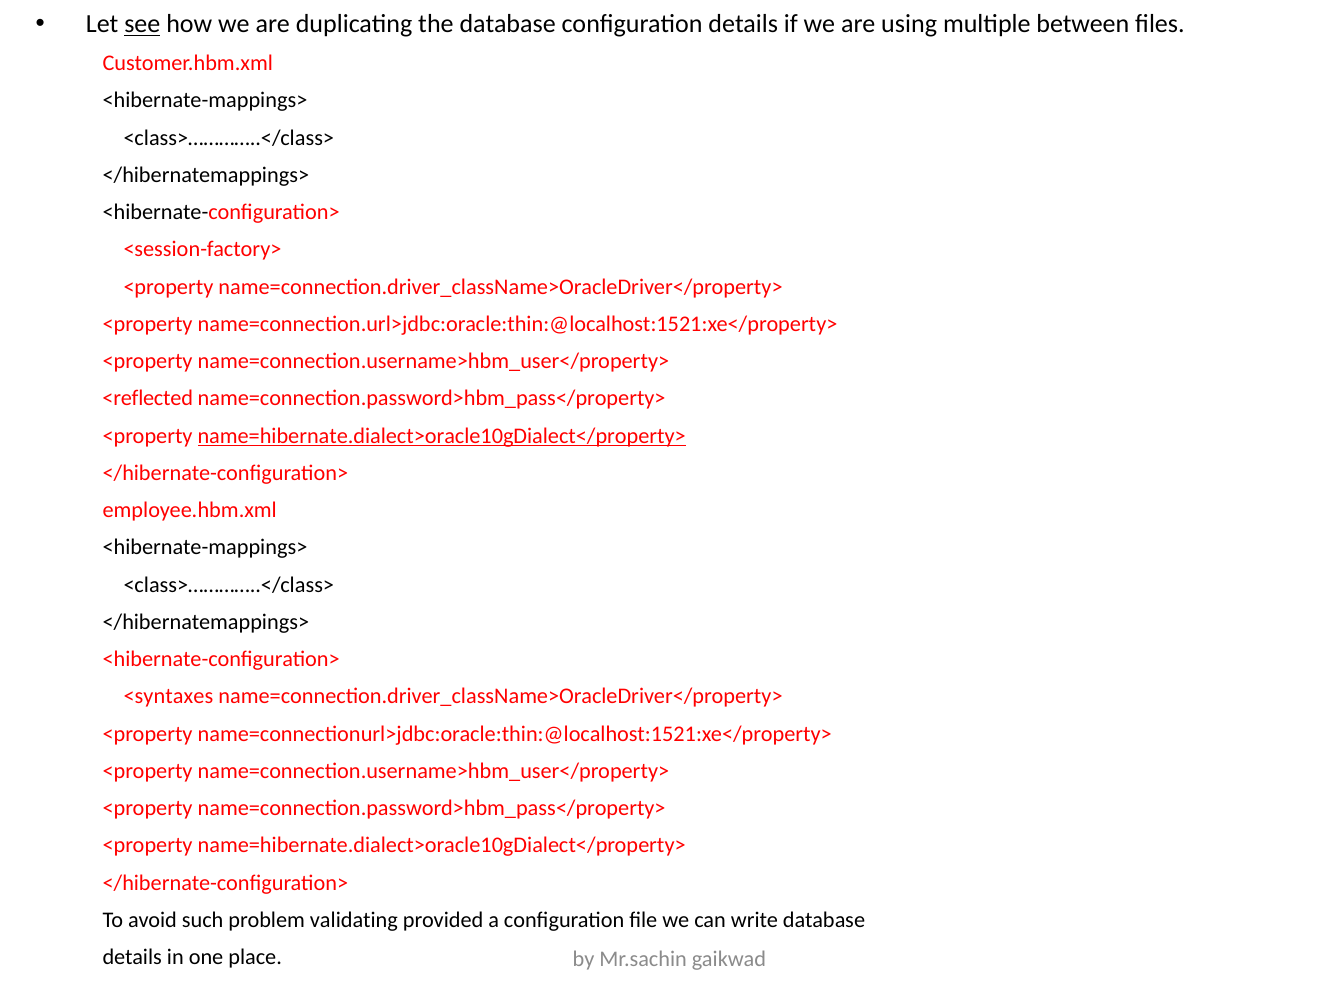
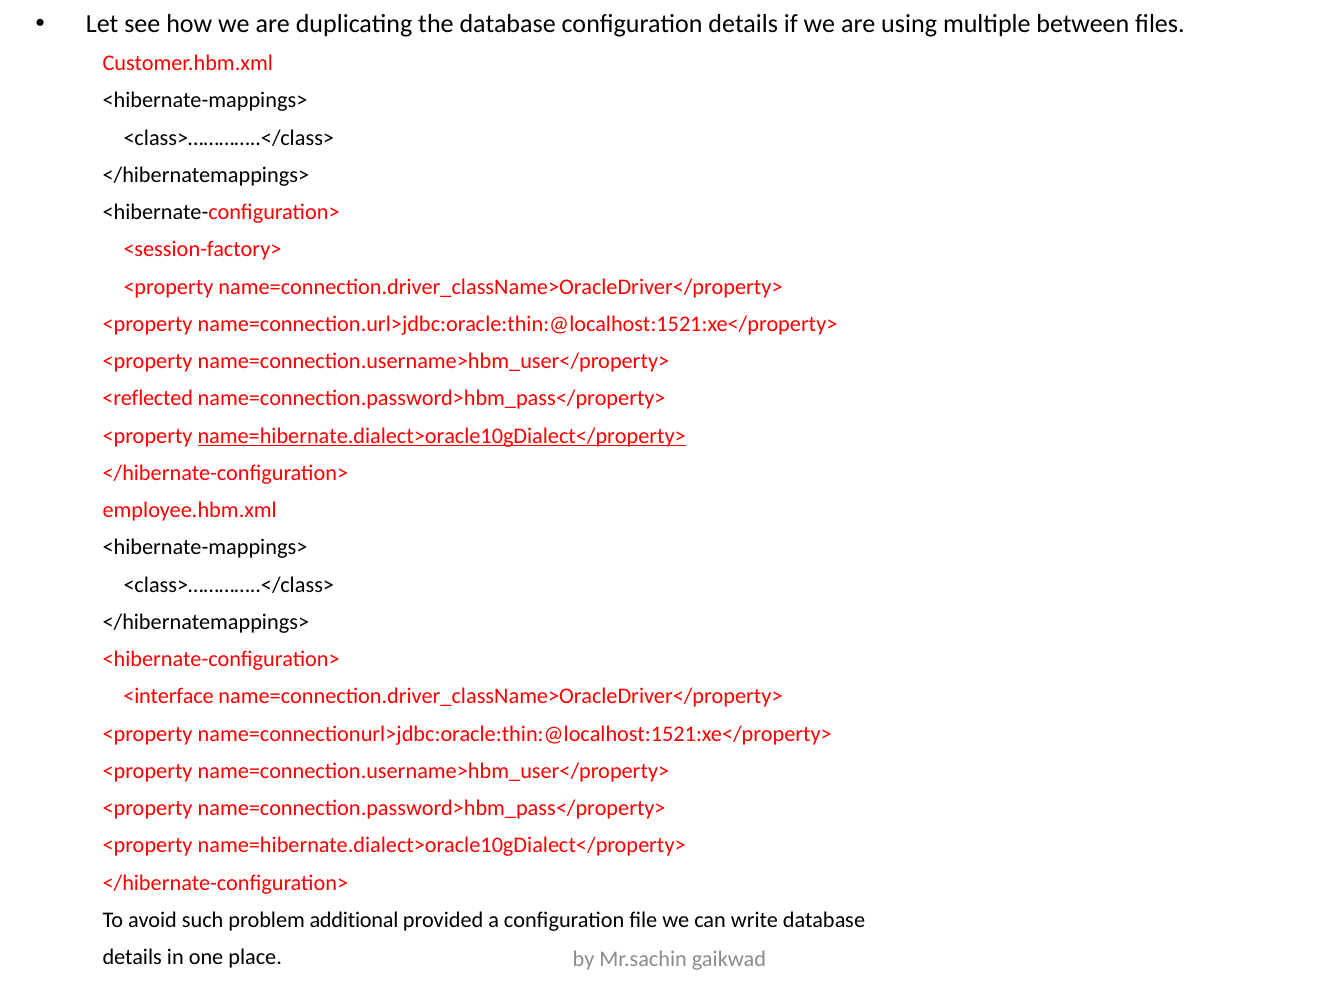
see underline: present -> none (142, 24)
<syntaxes: <syntaxes -> <interface (169, 696)
validating: validating -> additional (354, 919)
